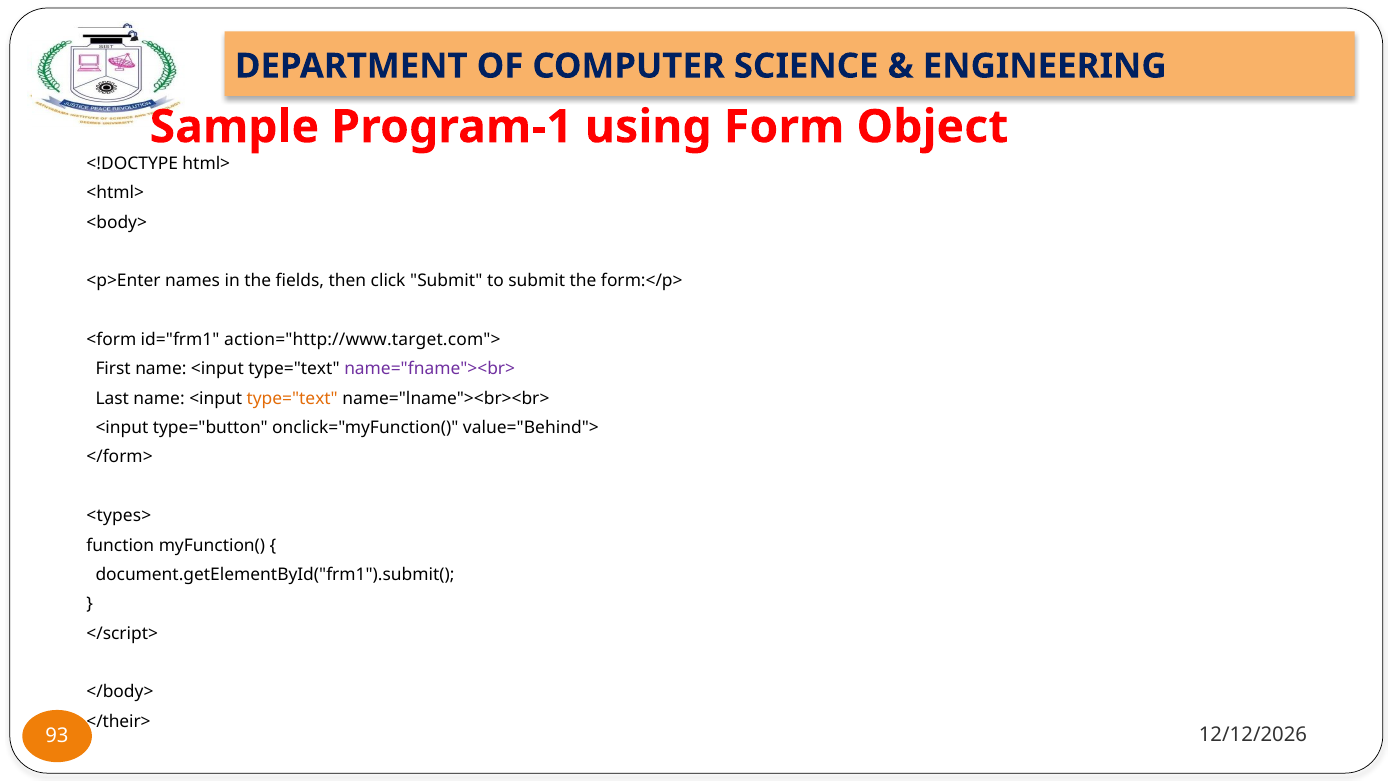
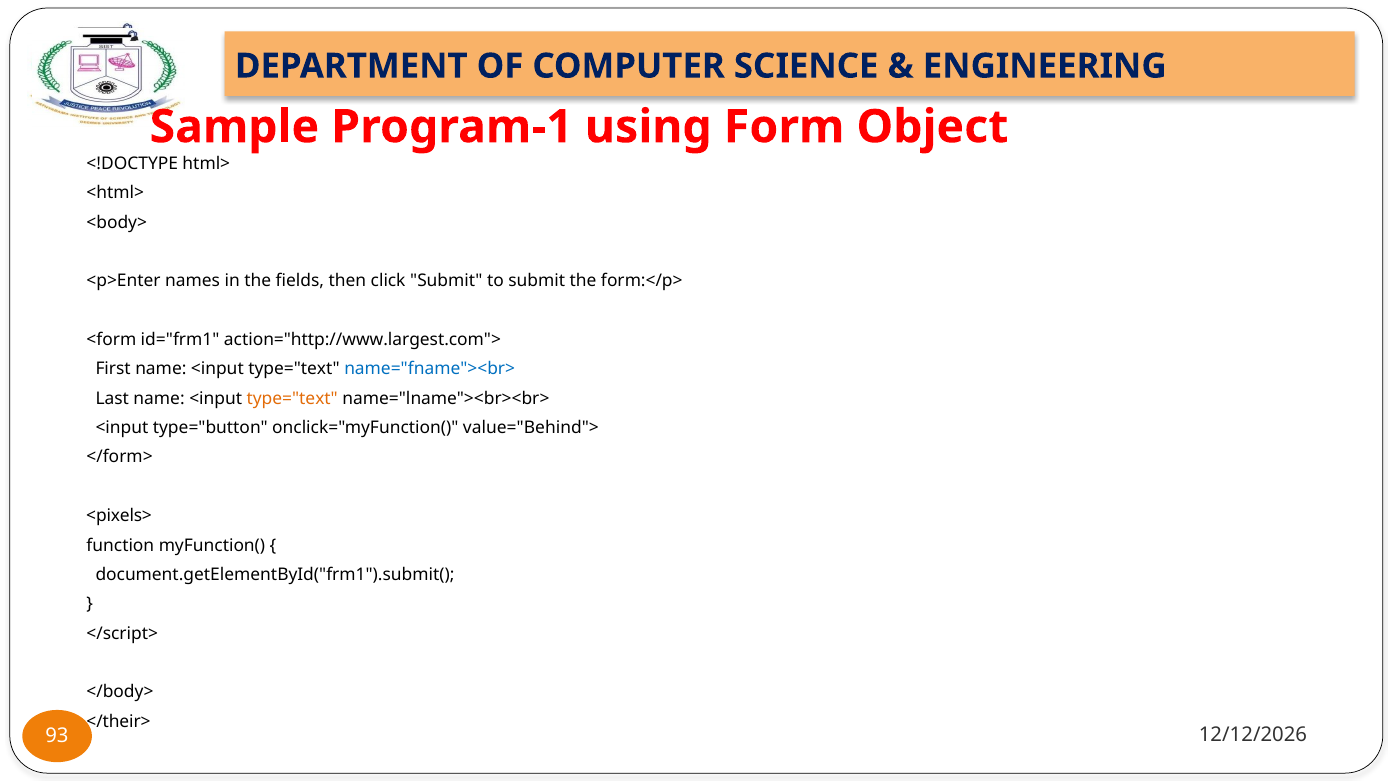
action="http://www.target.com">: action="http://www.target.com"> -> action="http://www.largest.com"> (362, 340)
name="fname"><br> colour: purple -> blue (430, 369)
<types>: <types> -> <pixels> (119, 516)
